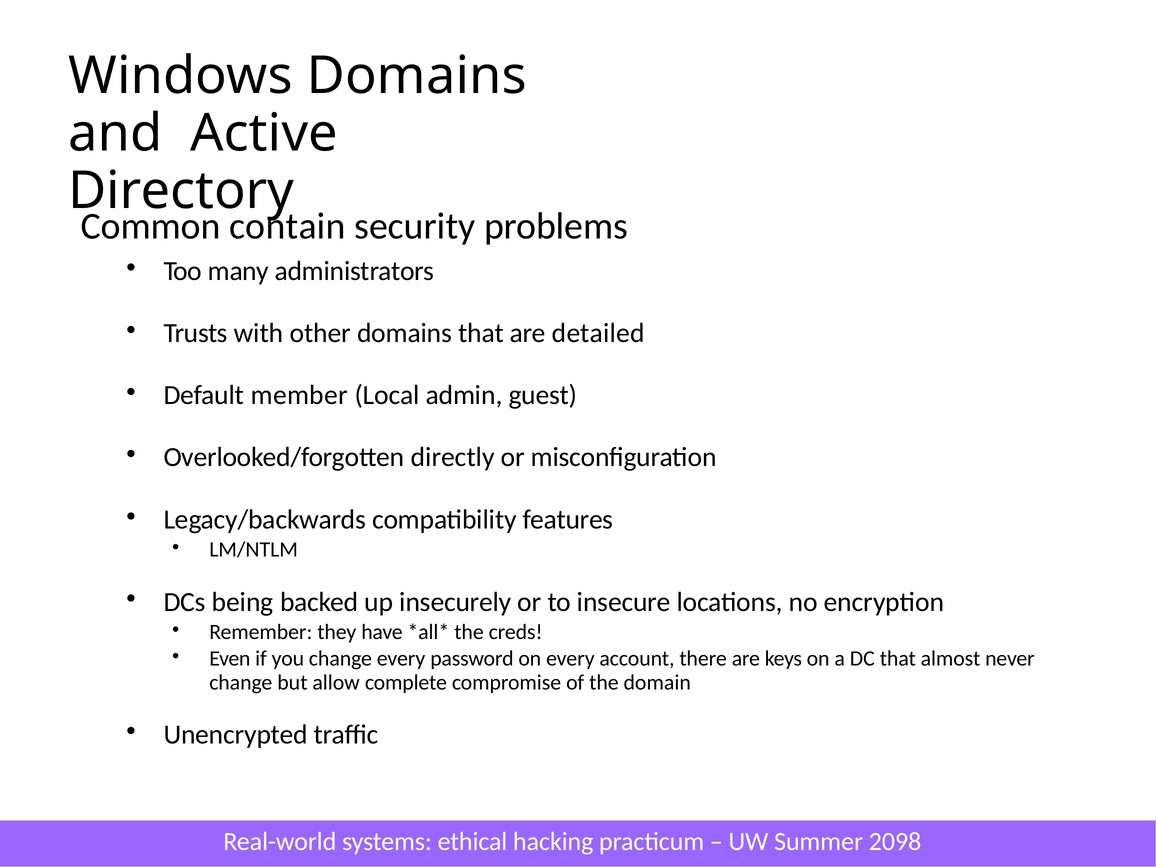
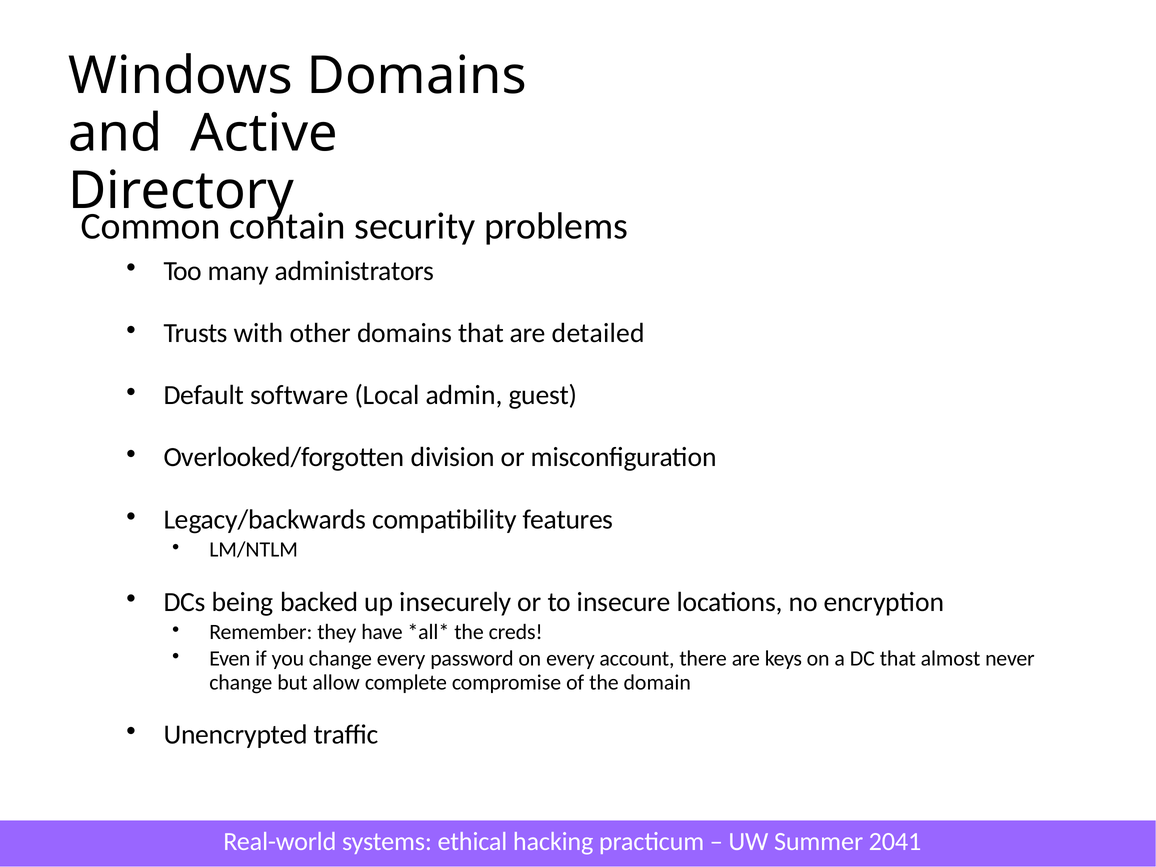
member: member -> software (299, 395)
directly: directly -> division (453, 457)
2098: 2098 -> 2041 (895, 842)
